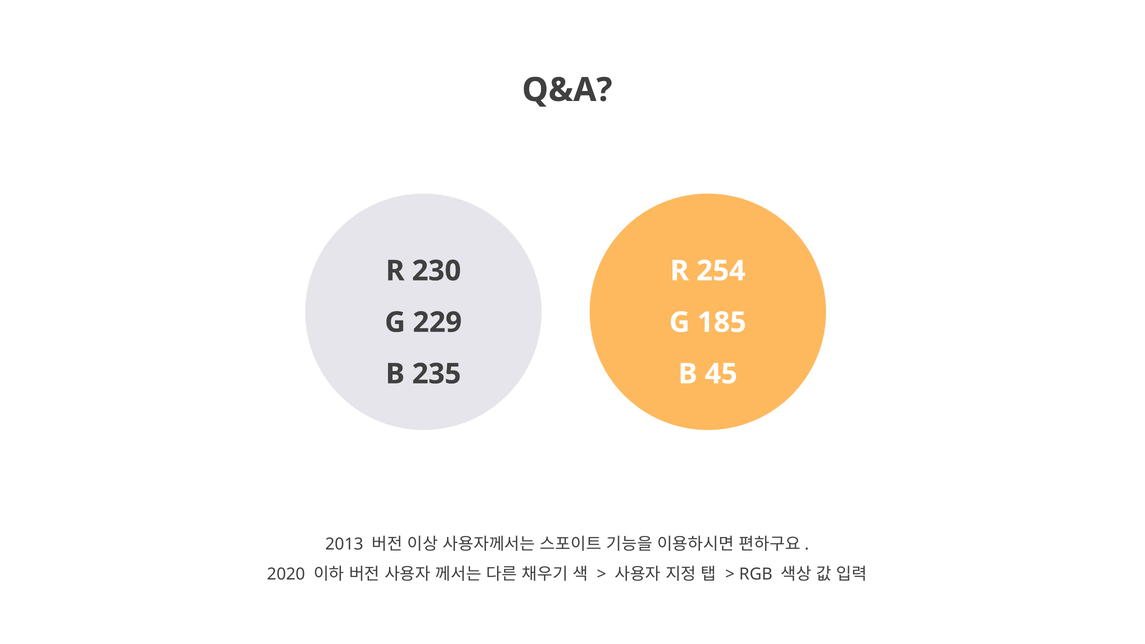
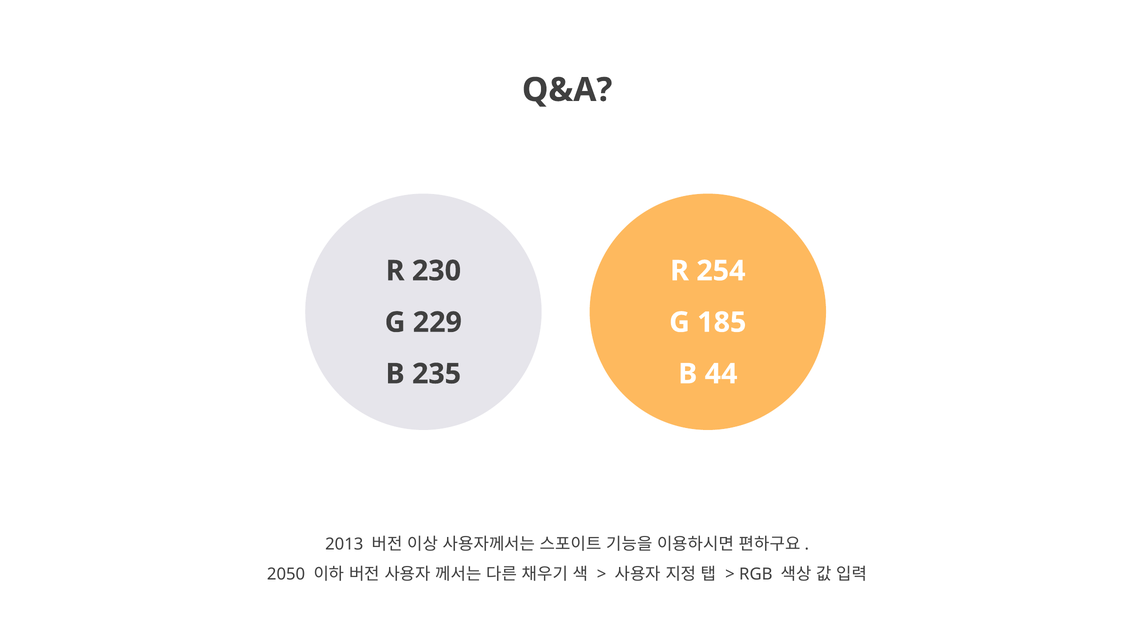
45: 45 -> 44 (721, 374)
2020: 2020 -> 2050 (286, 574)
